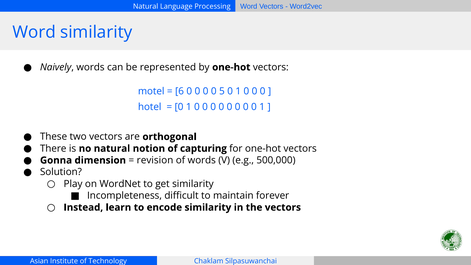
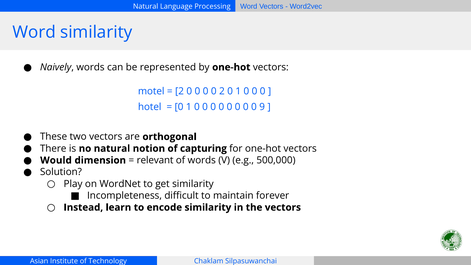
6: 6 -> 2 (180, 91)
0 5: 5 -> 2 (222, 91)
0 0 1: 1 -> 9 (262, 107)
Gonna: Gonna -> Would (56, 160)
revision: revision -> relevant (155, 160)
